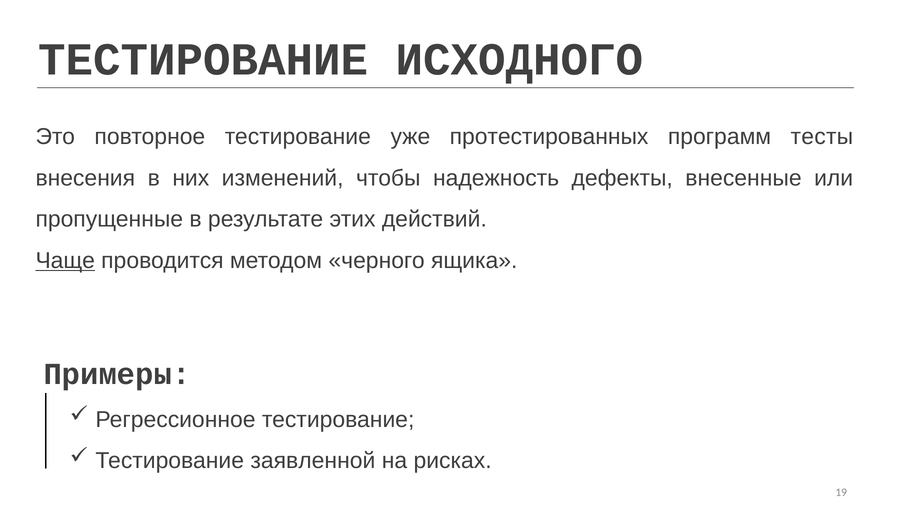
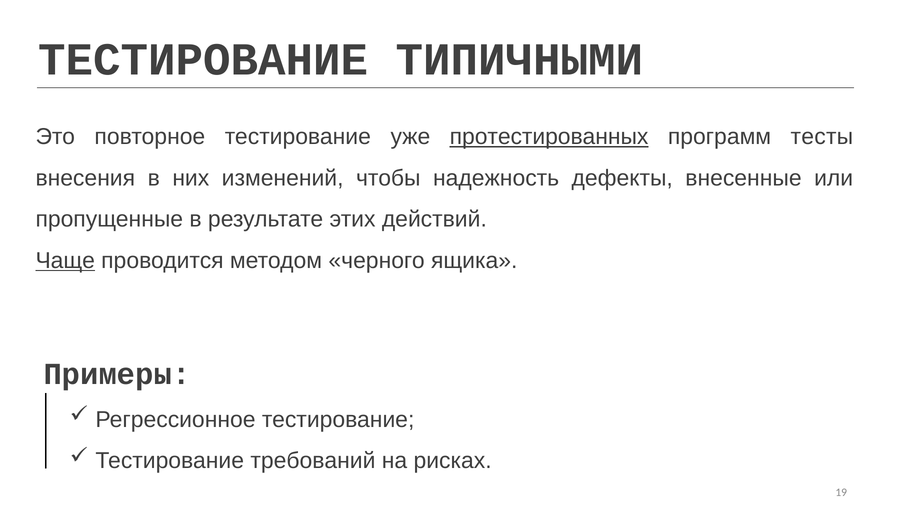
ИСХОДНОГО: ИСХОДНОГО -> ТИПИЧНЫМИ (519, 60)
протестированных underline: none -> present (549, 137)
заявленной: заявленной -> требований (313, 461)
